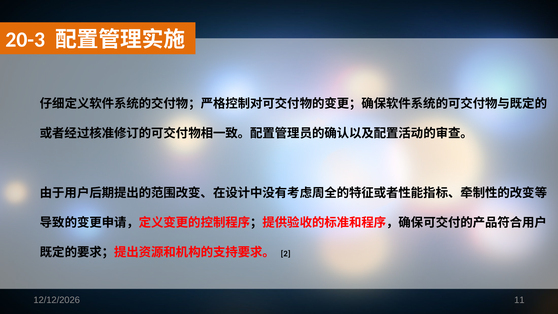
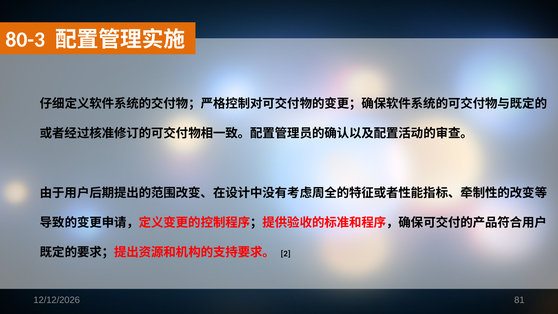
20-3: 20-3 -> 80-3 (25, 40)
11: 11 -> 81 (519, 300)
